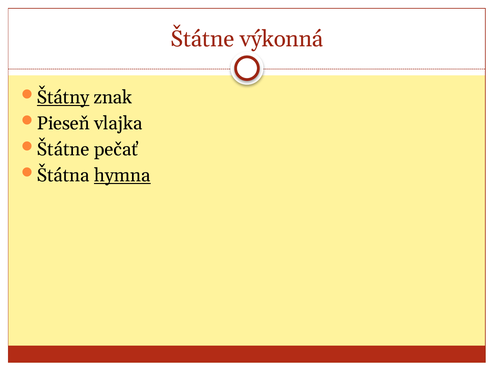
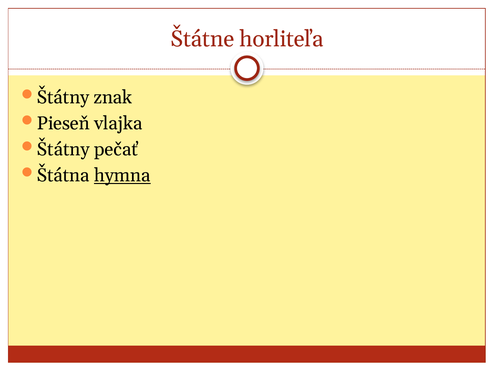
výkonná: výkonná -> horliteľa (282, 39)
Štátny underline: present -> none (63, 97)
Štátne: Štátne -> Štátny (63, 149)
